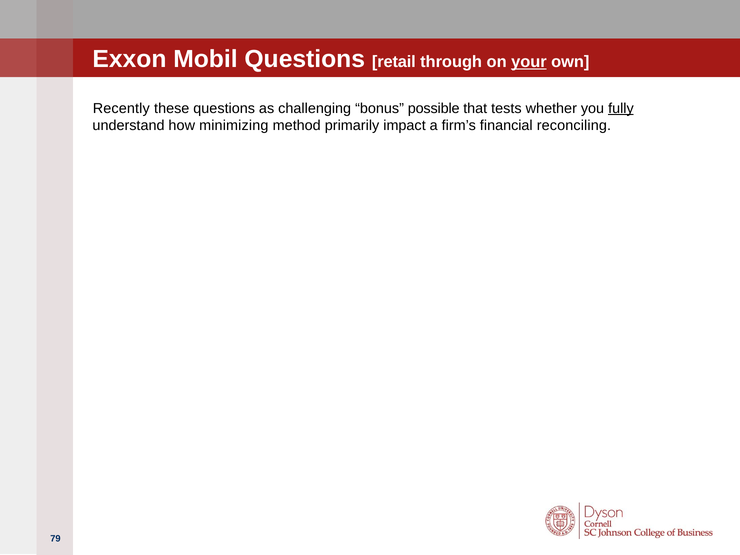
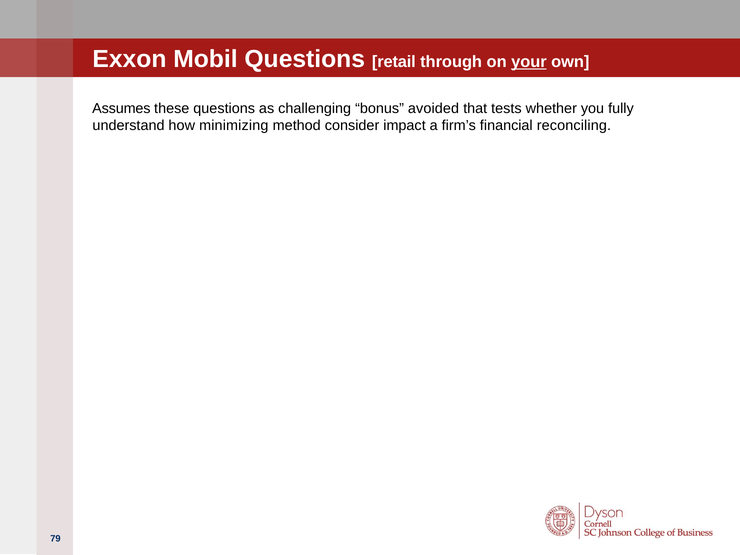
Recently: Recently -> Assumes (121, 108)
possible: possible -> avoided (434, 108)
fully underline: present -> none (621, 108)
primarily: primarily -> consider (352, 126)
